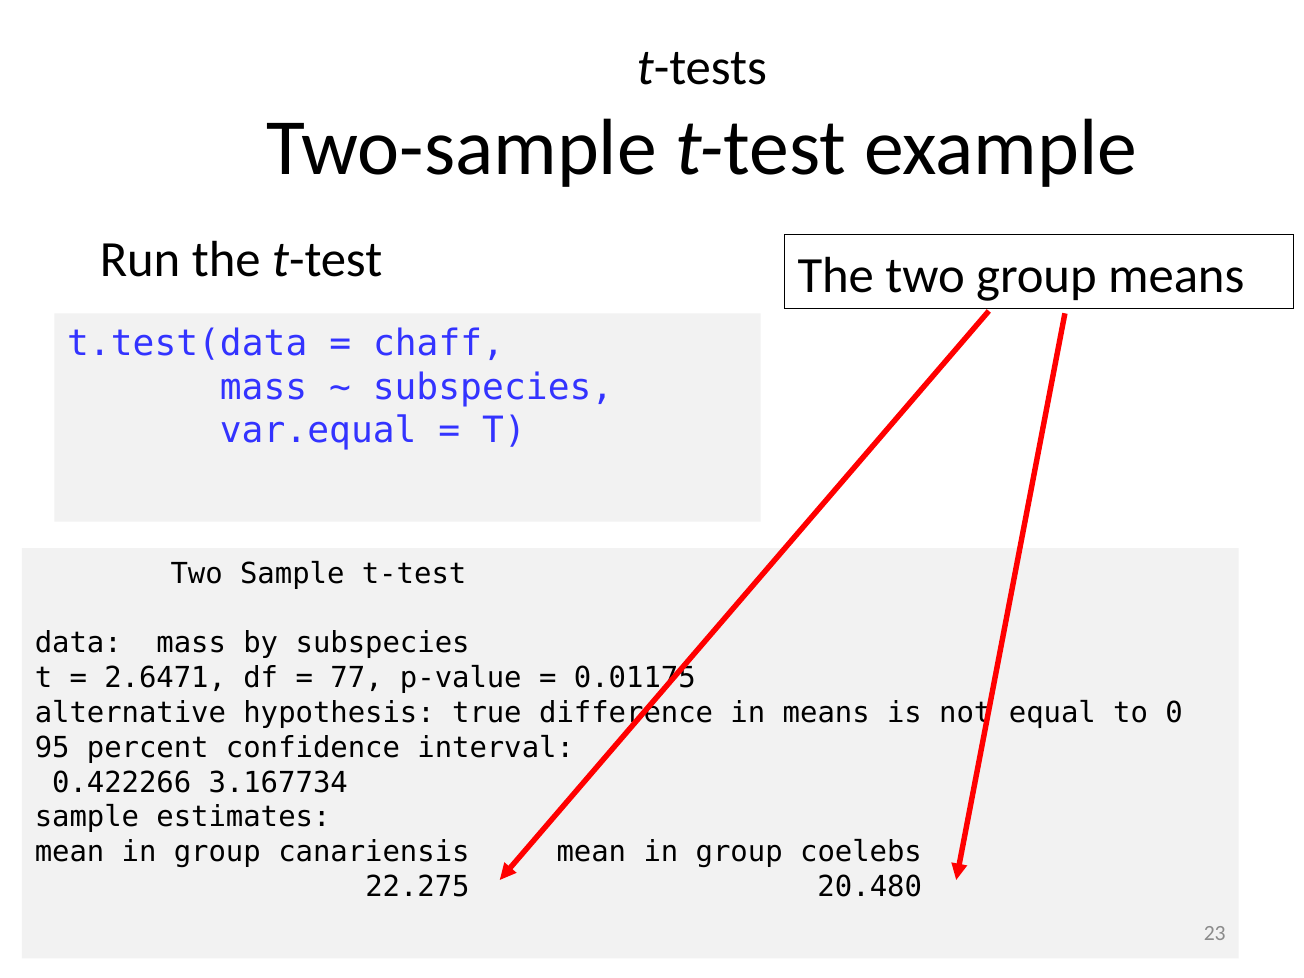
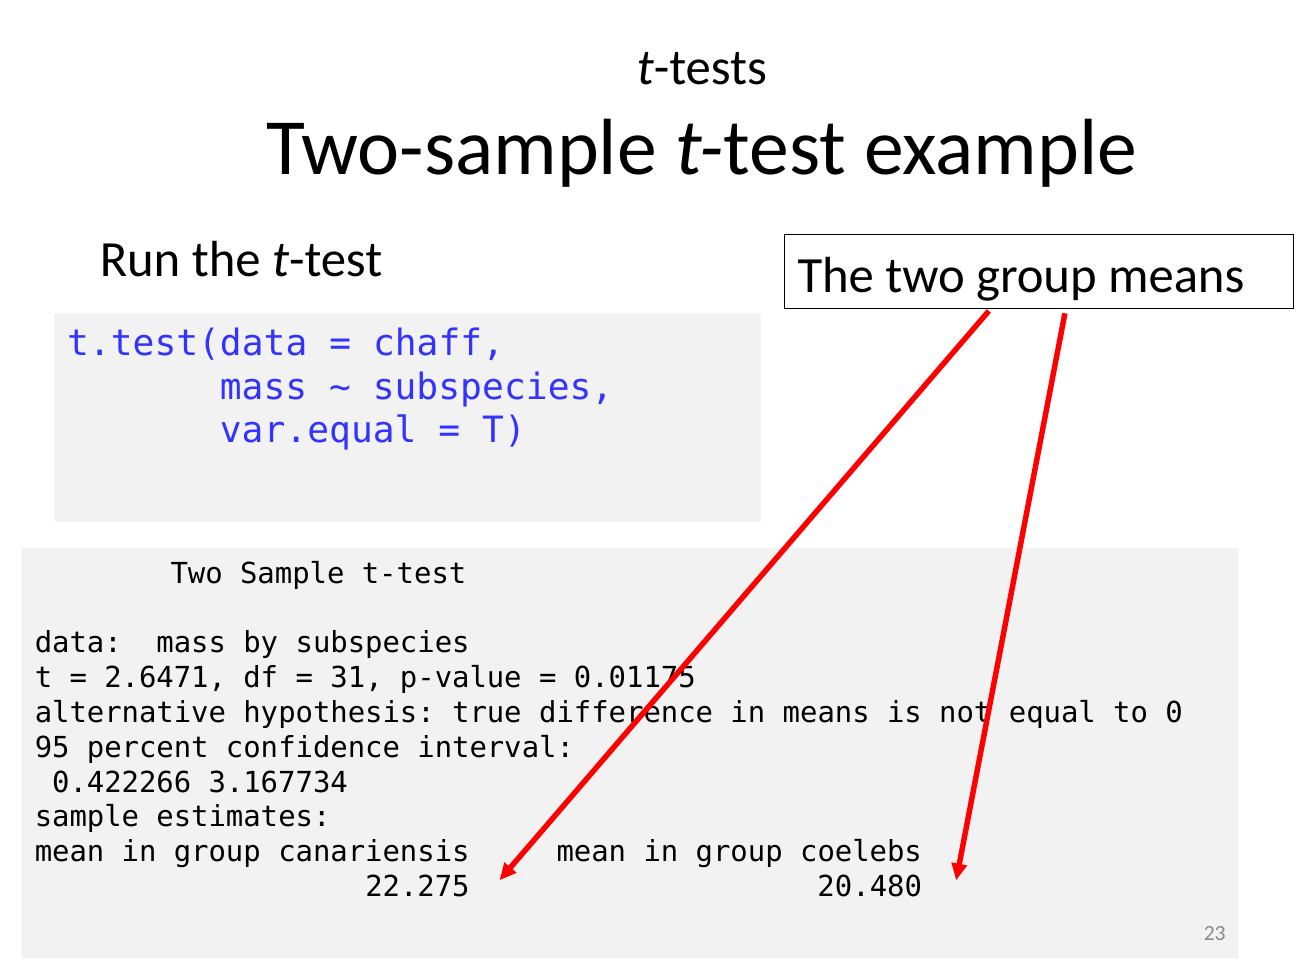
77: 77 -> 31 (357, 678)
